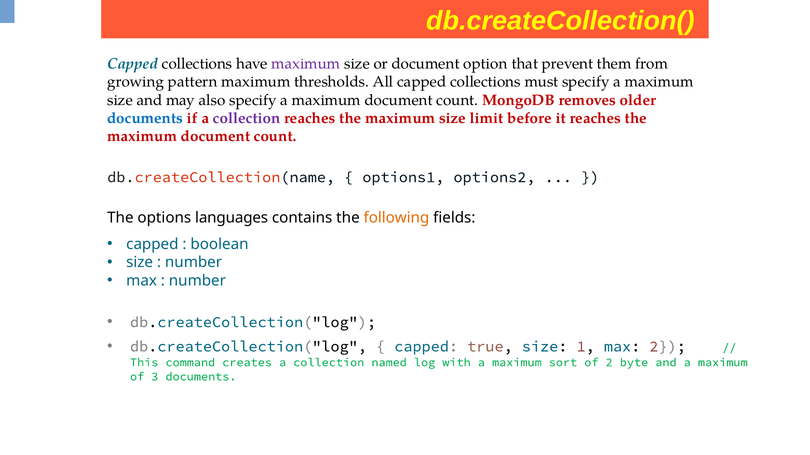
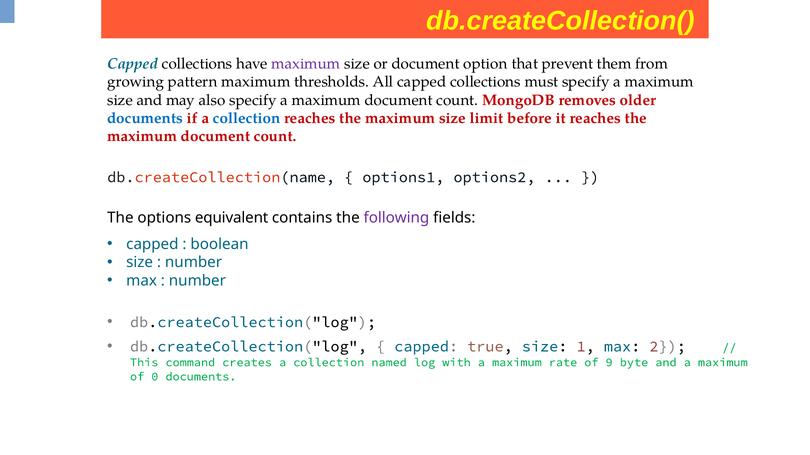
collection colour: purple -> blue (247, 118)
languages: languages -> equivalent (232, 218)
following colour: orange -> purple (396, 218)
sort: sort -> rate (563, 363)
of 2: 2 -> 9 (609, 363)
3: 3 -> 0 (155, 377)
